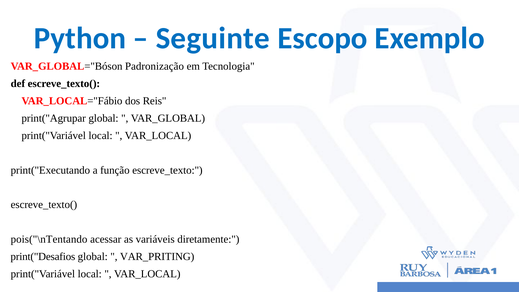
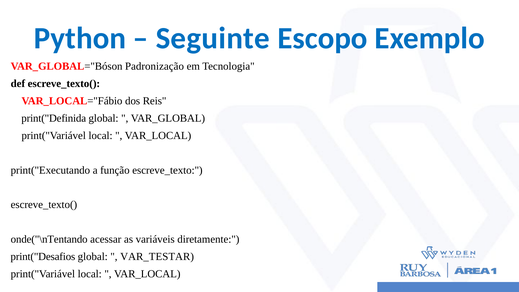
print("Agrupar: print("Agrupar -> print("Definida (54, 118)
pois("\nTentando: pois("\nTentando -> onde("\nTentando (49, 239)
VAR_PRITING: VAR_PRITING -> VAR_TESTAR (157, 257)
